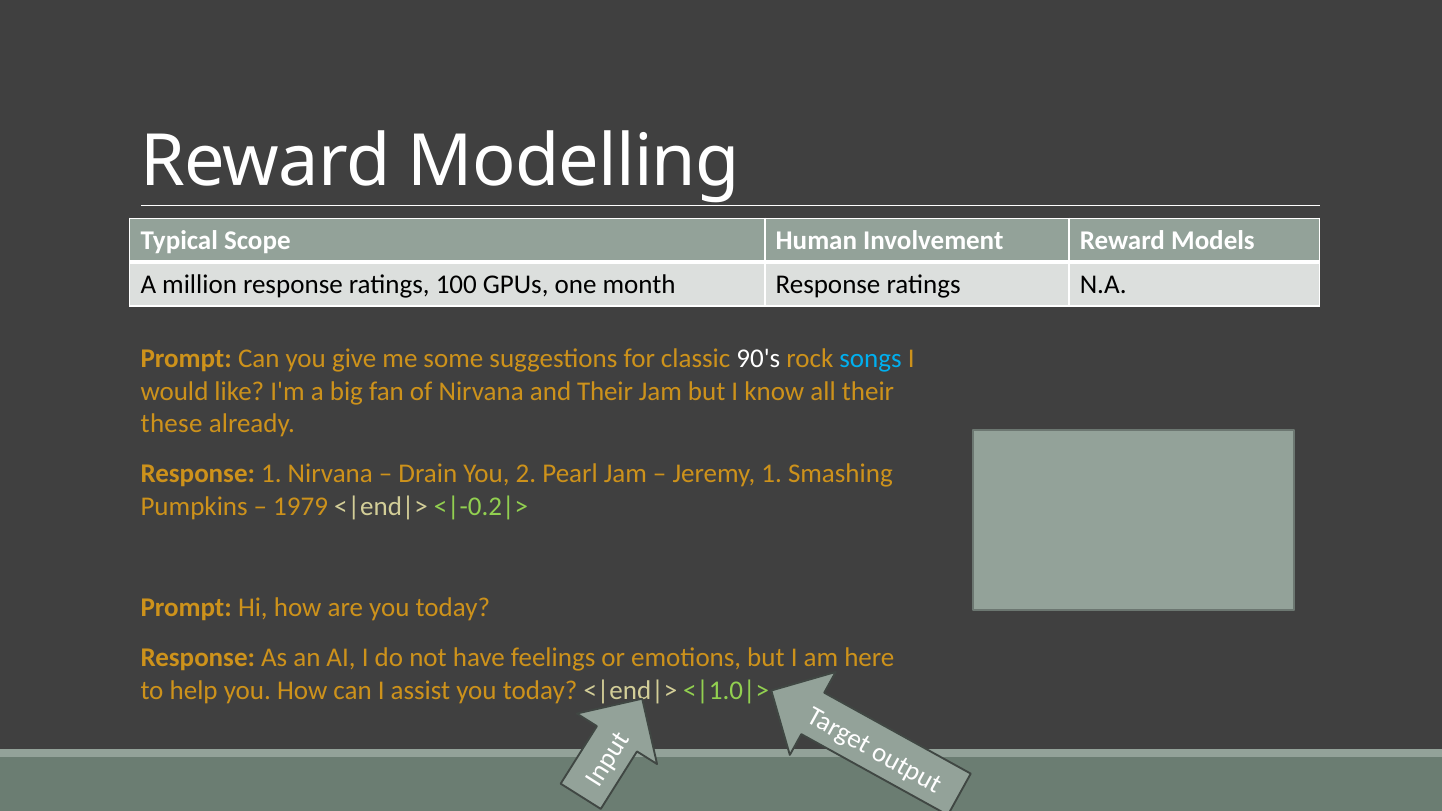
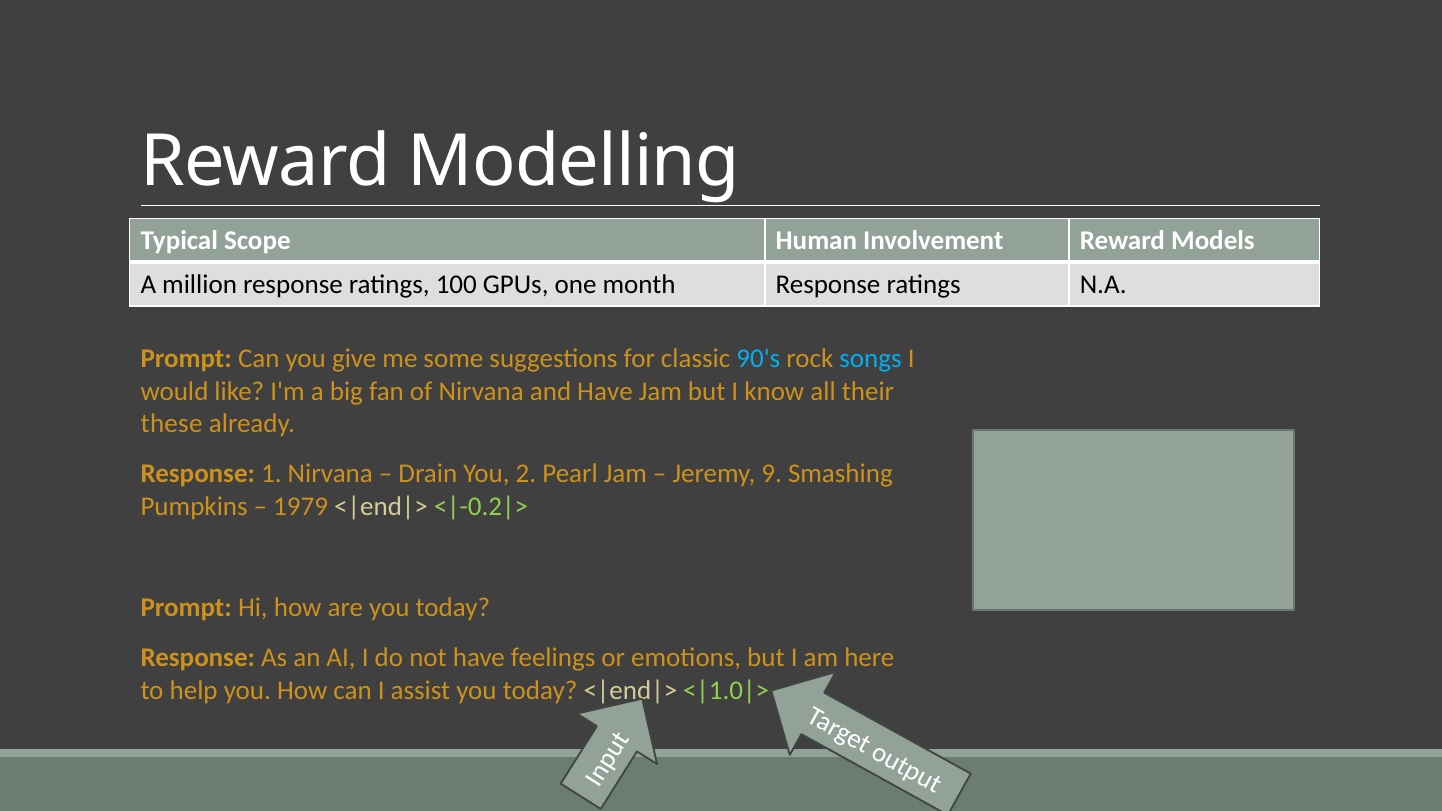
90's colour: white -> light blue (758, 359)
and Their: Their -> Have (605, 391)
Jeremy 1: 1 -> 9 (772, 474)
